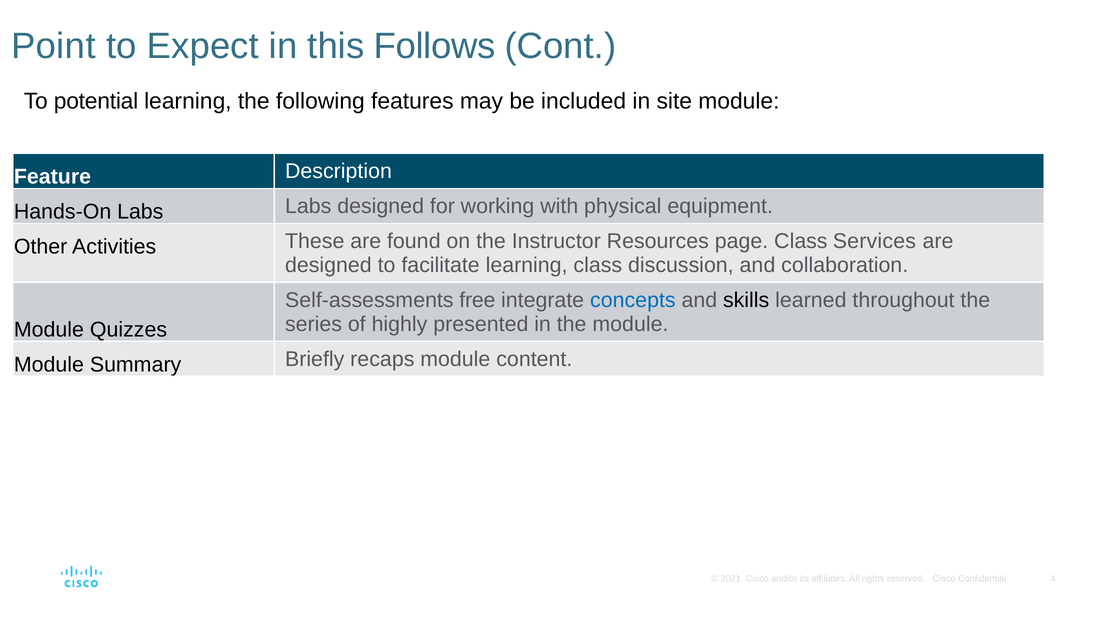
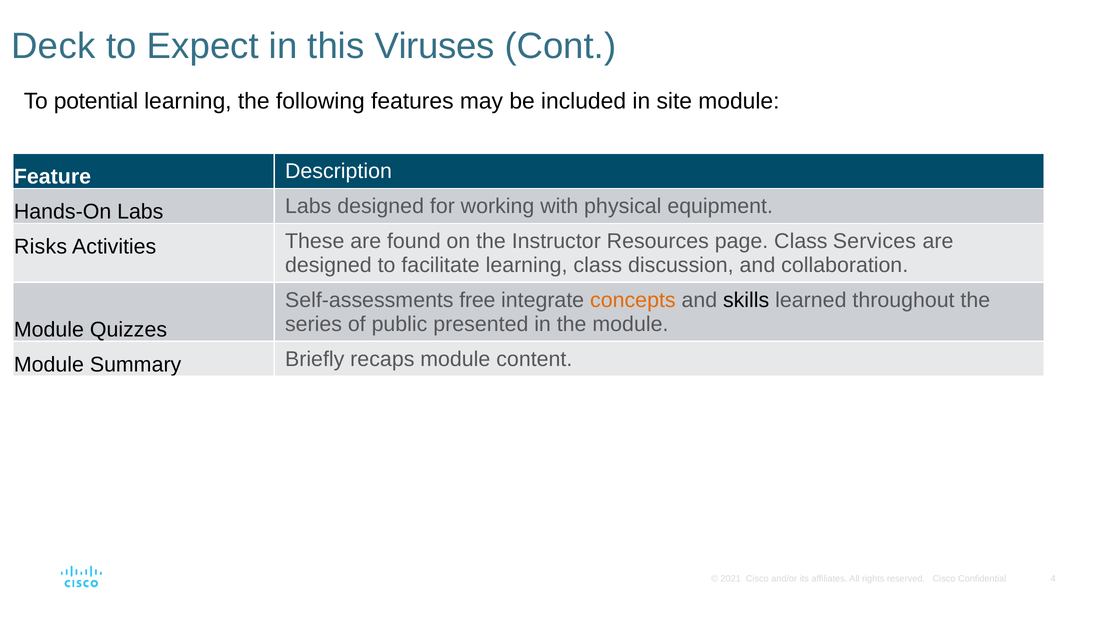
Point: Point -> Deck (53, 46)
Follows: Follows -> Viruses (435, 46)
Other: Other -> Risks (41, 247)
concepts colour: blue -> orange (633, 300)
highly: highly -> public (399, 324)
